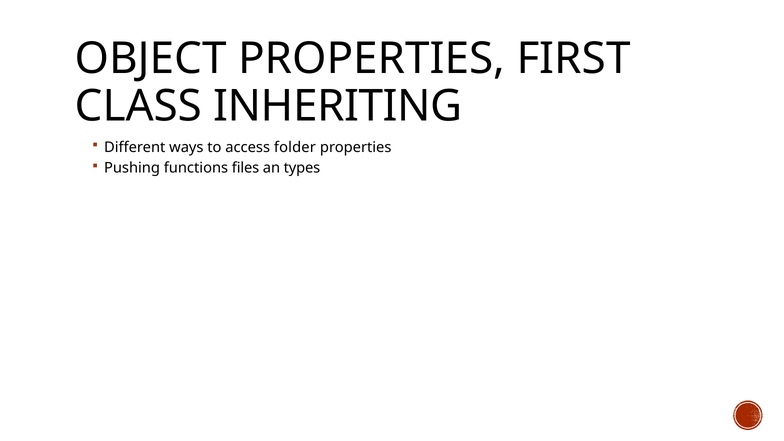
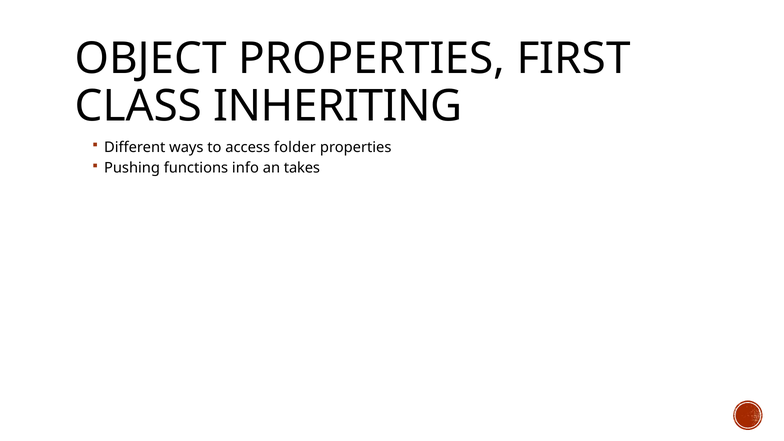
files: files -> info (245, 168)
types: types -> takes (302, 168)
